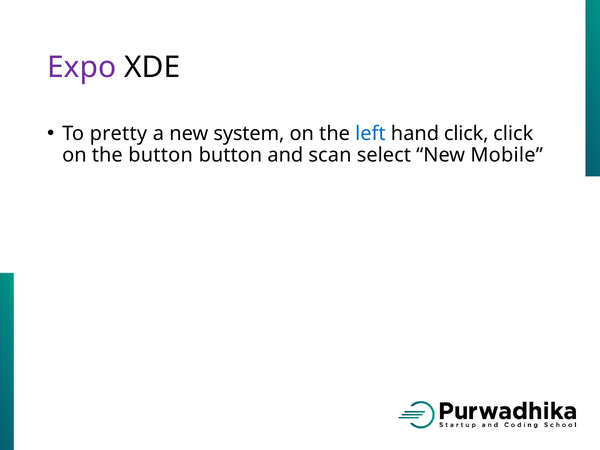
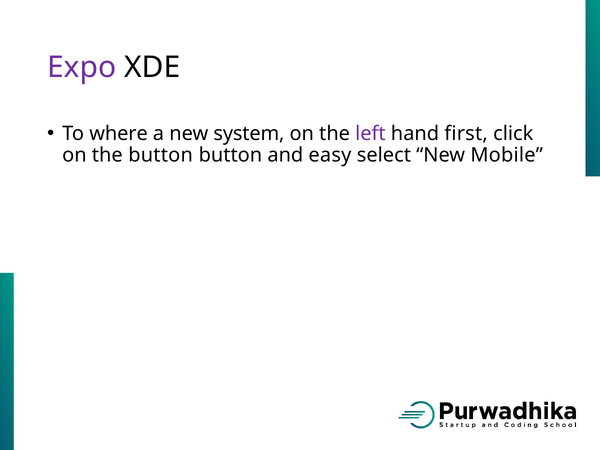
pretty: pretty -> where (119, 133)
left colour: blue -> purple (370, 133)
hand click: click -> first (466, 133)
scan: scan -> easy (330, 155)
